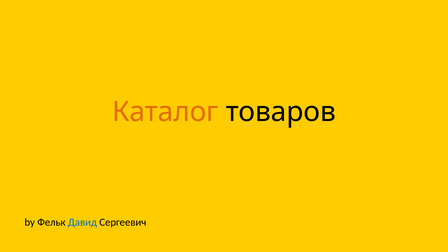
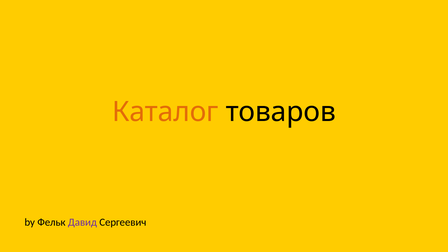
Давид colour: blue -> purple (82, 222)
